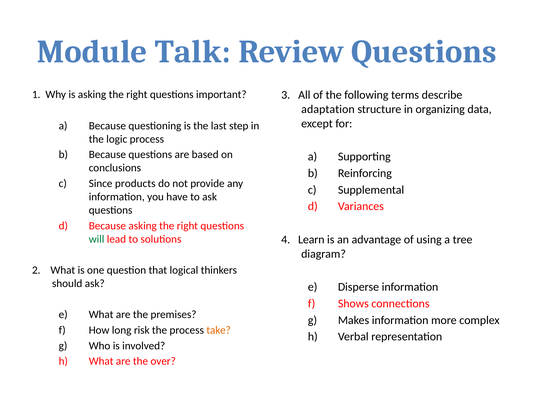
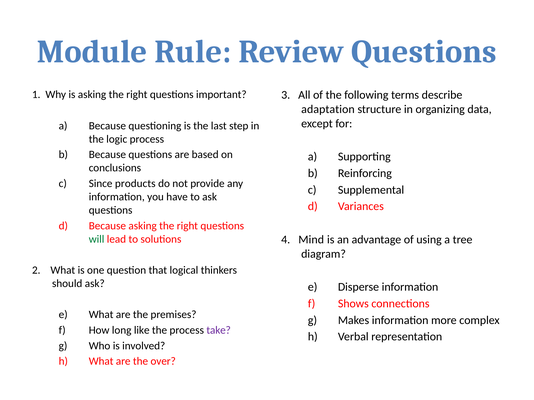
Talk: Talk -> Rule (193, 52)
Learn: Learn -> Mind (311, 240)
risk: risk -> like (142, 331)
take colour: orange -> purple (219, 331)
